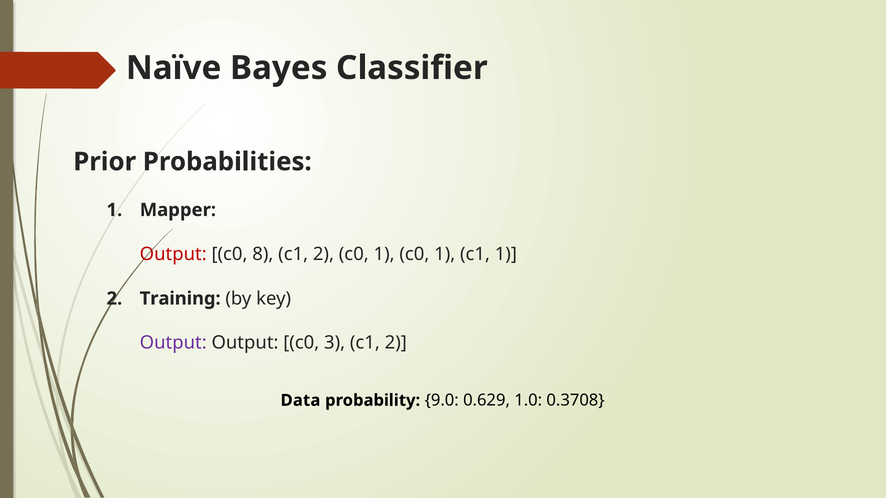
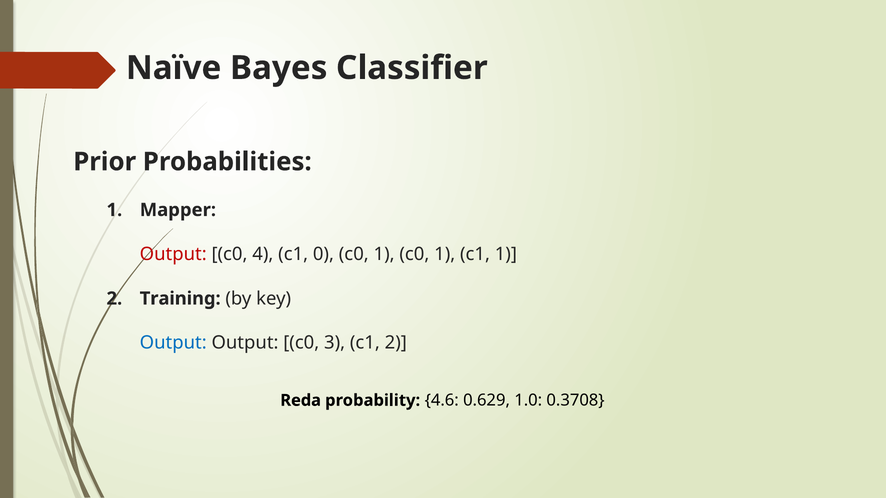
8: 8 -> 4 (263, 254)
2: 2 -> 0 (323, 254)
Output colour: purple -> blue (173, 343)
Data: Data -> Reda (301, 401)
9.0: 9.0 -> 4.6 (442, 401)
